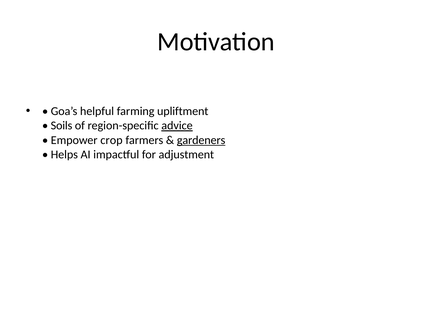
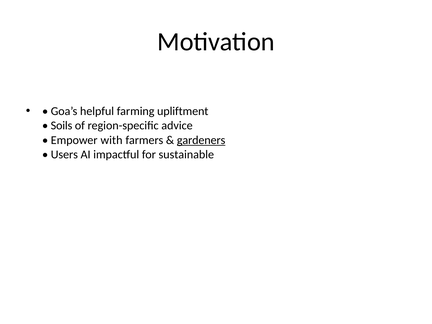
advice underline: present -> none (177, 126)
crop: crop -> with (112, 140)
Helps: Helps -> Users (64, 154)
adjustment: adjustment -> sustainable (186, 154)
